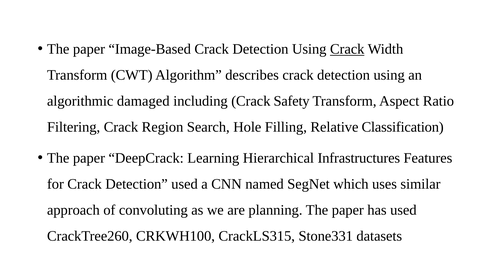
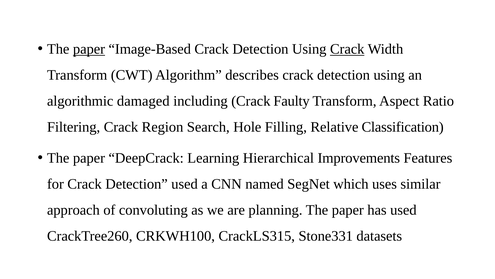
paper underline: none -> present (89, 49)
Safety: Safety -> Faulty (292, 101)
Infrastructures: Infrastructures -> Improvements (359, 158)
